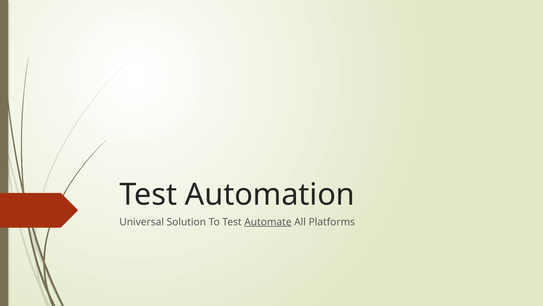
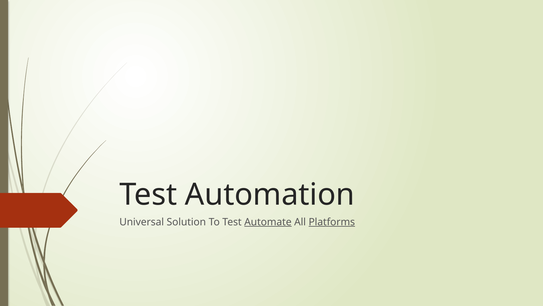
Platforms underline: none -> present (332, 222)
